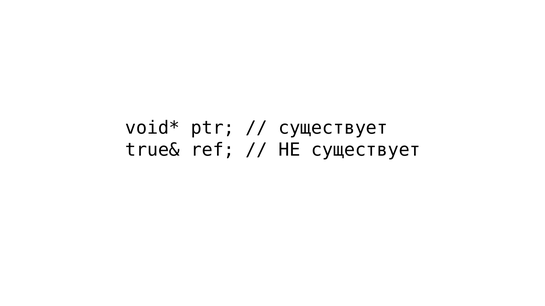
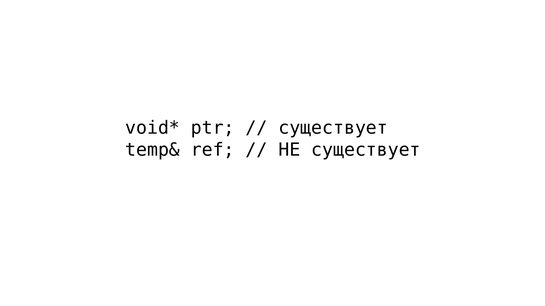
true&: true& -> temp& (153, 150)
